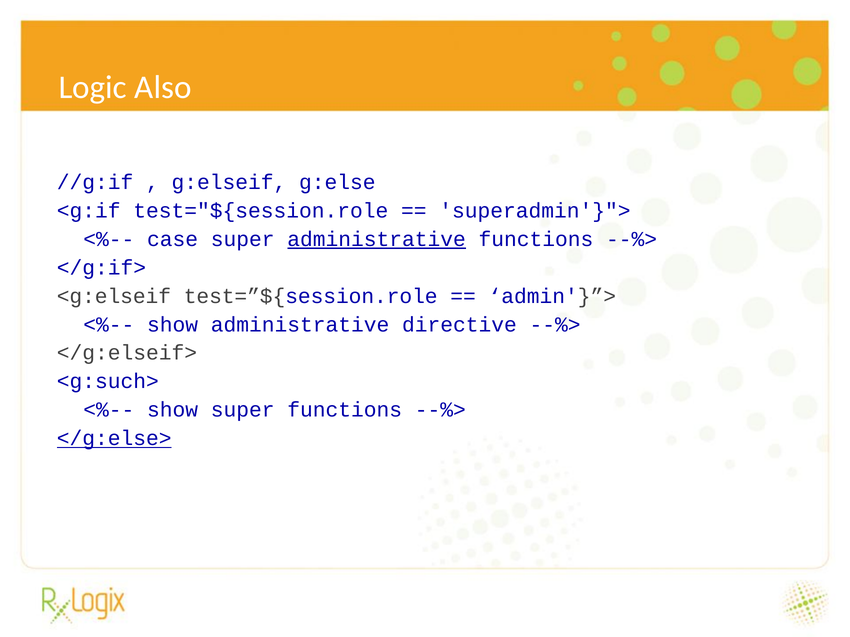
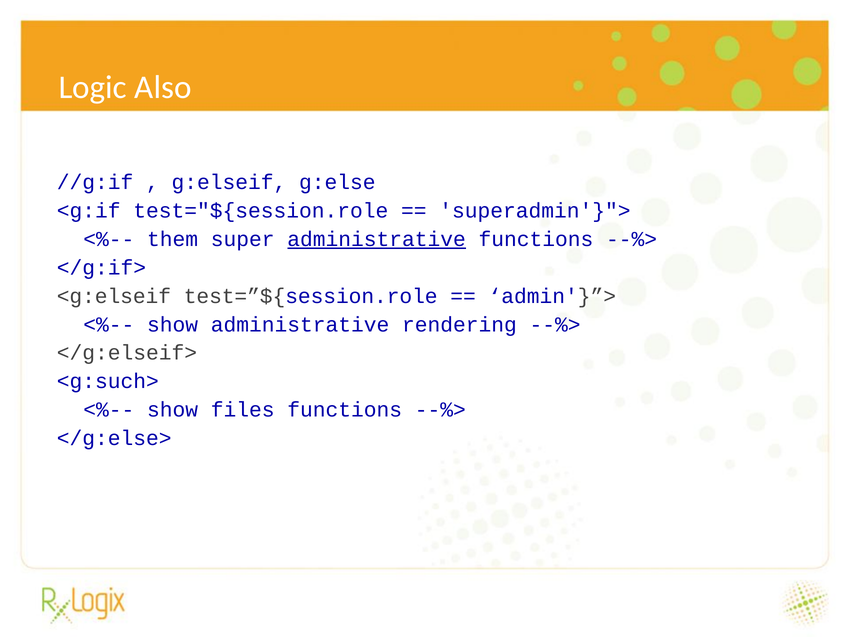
case: case -> them (173, 239)
directive: directive -> rendering (459, 325)
show super: super -> files (243, 410)
</g:else> underline: present -> none (114, 439)
